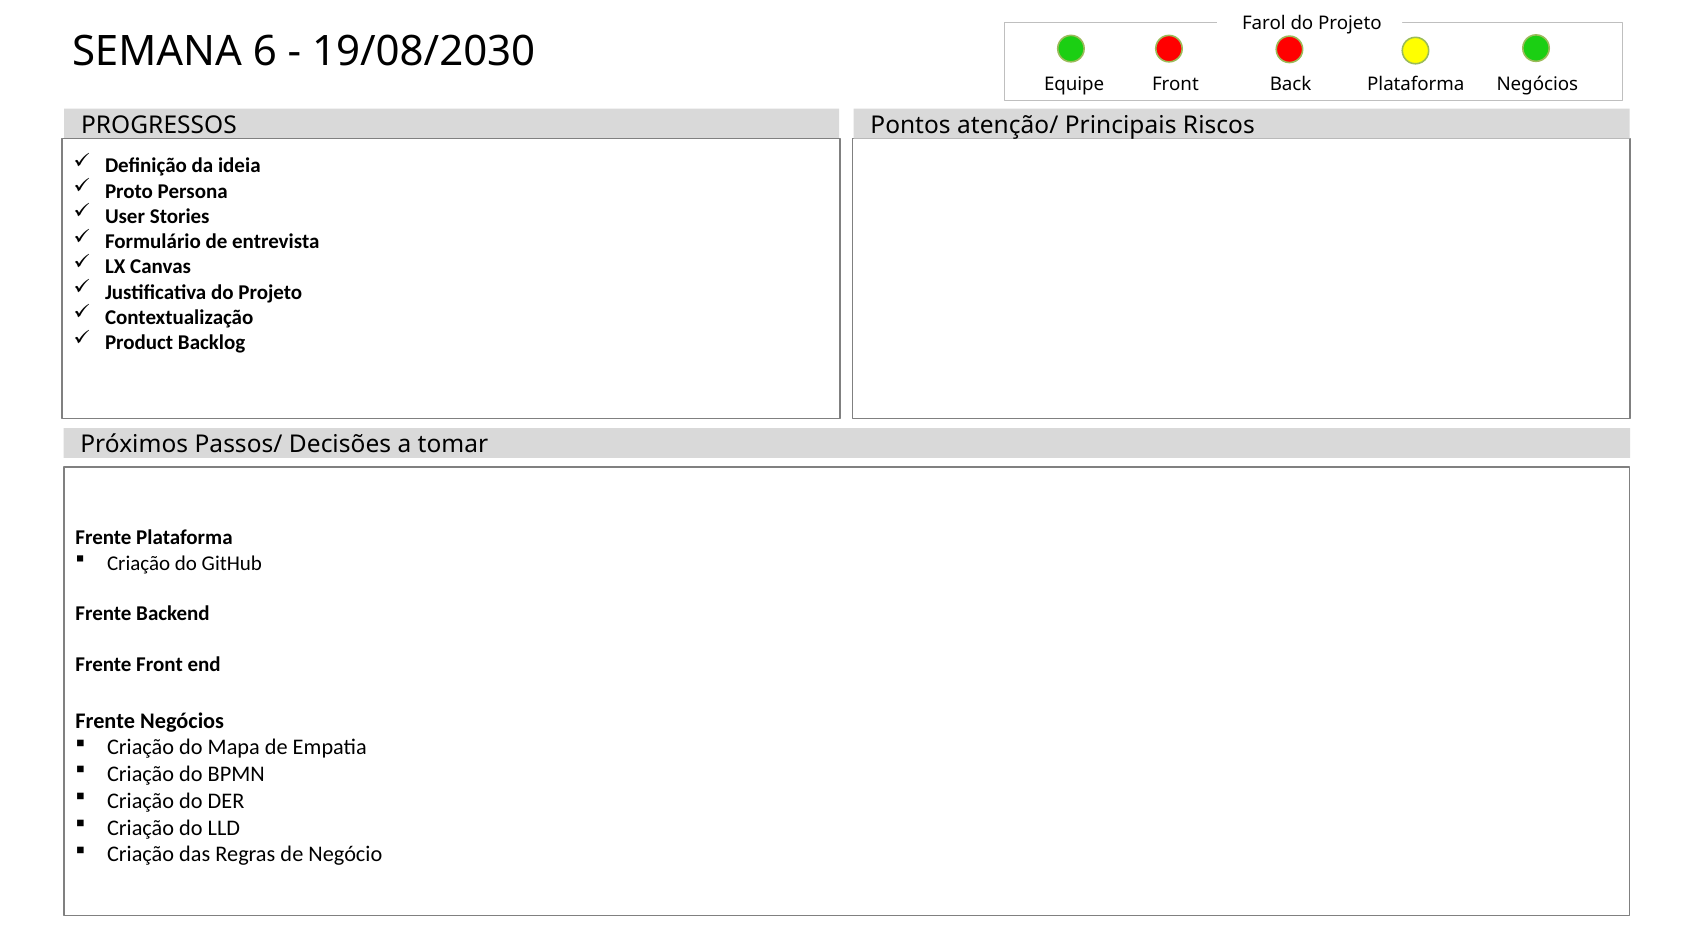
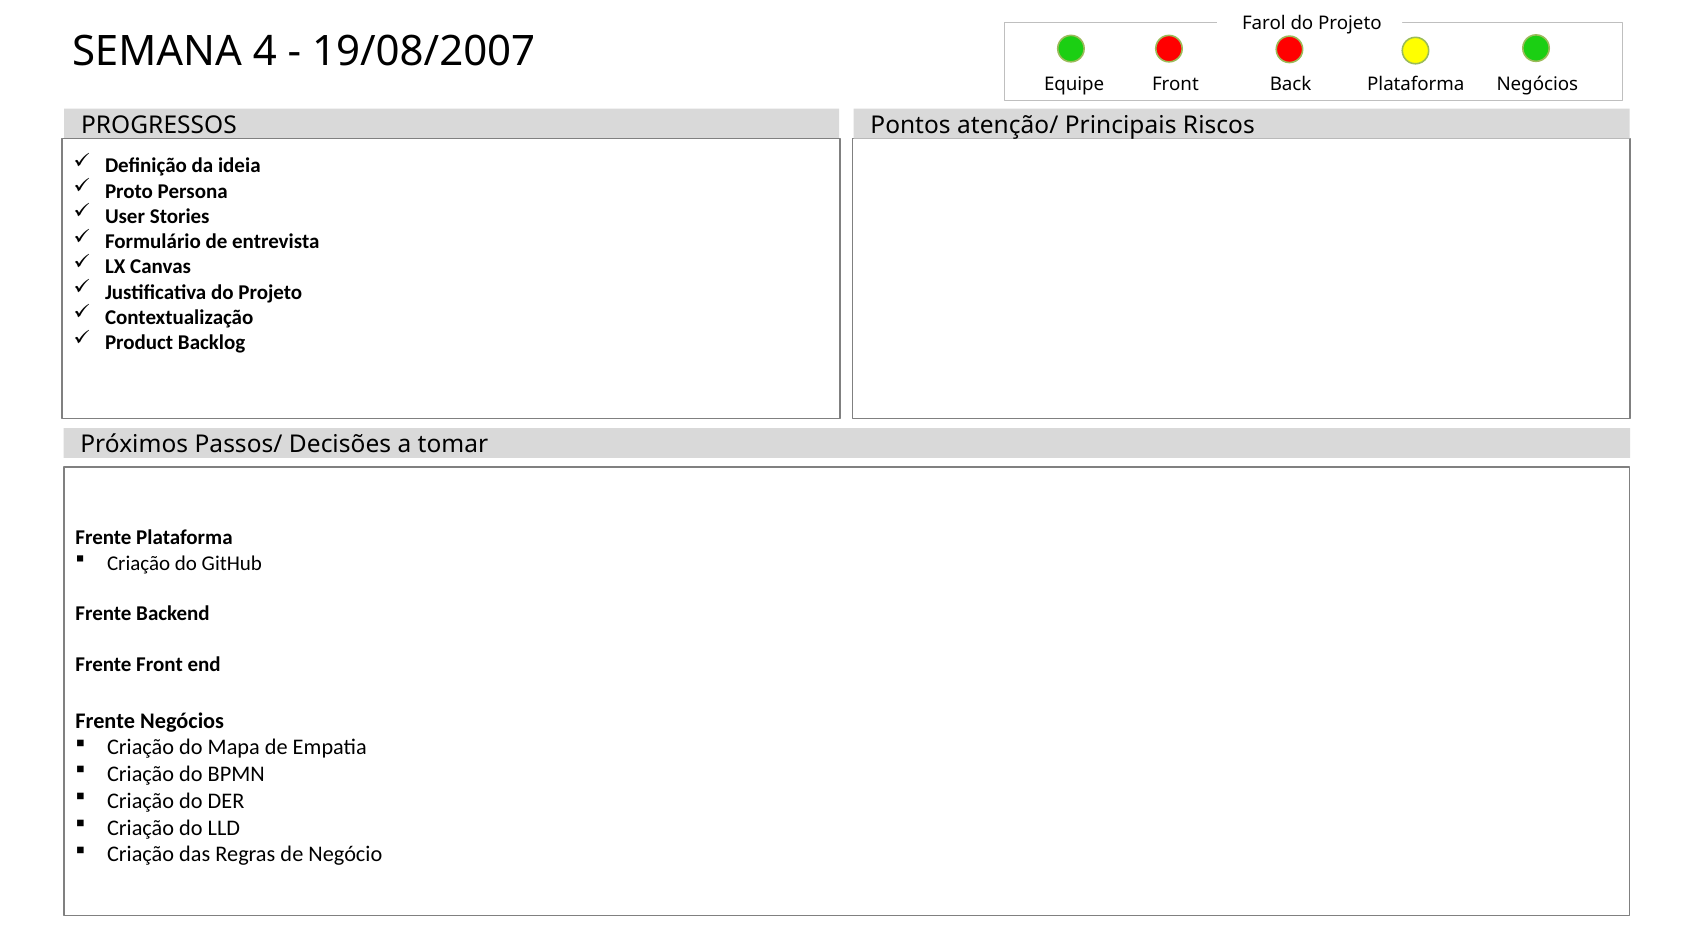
6: 6 -> 4 (265, 51)
19/08/2030: 19/08/2030 -> 19/08/2007 (424, 51)
